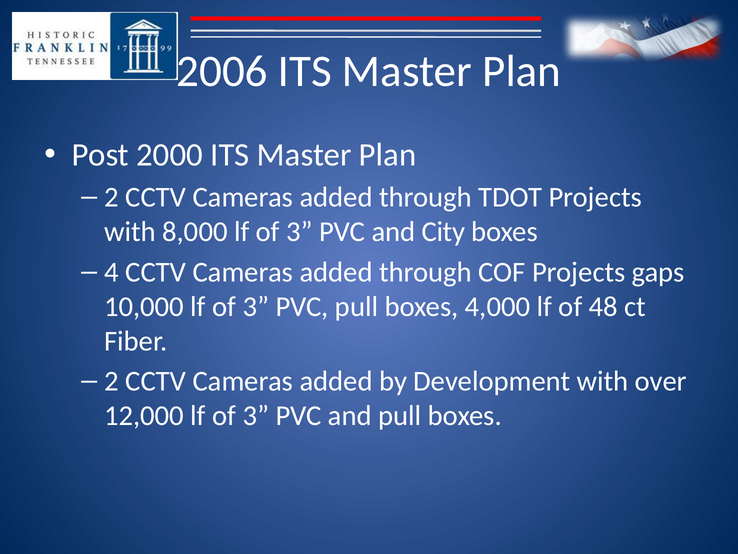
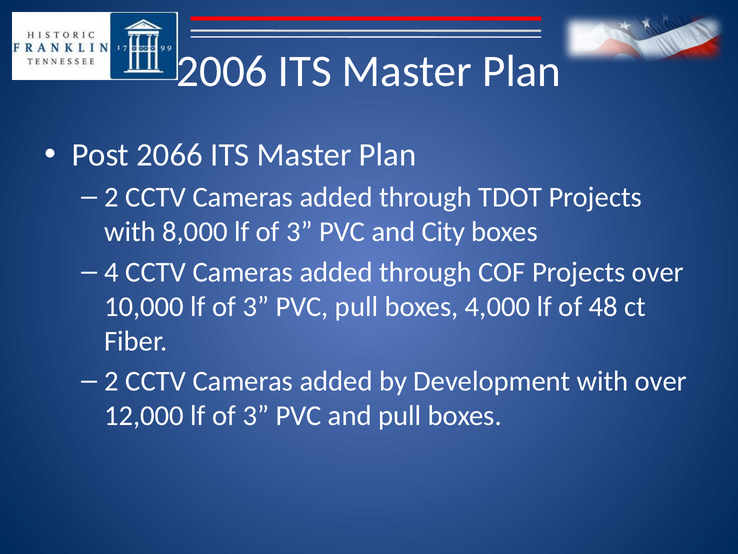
2000: 2000 -> 2066 (170, 155)
Projects gaps: gaps -> over (658, 272)
